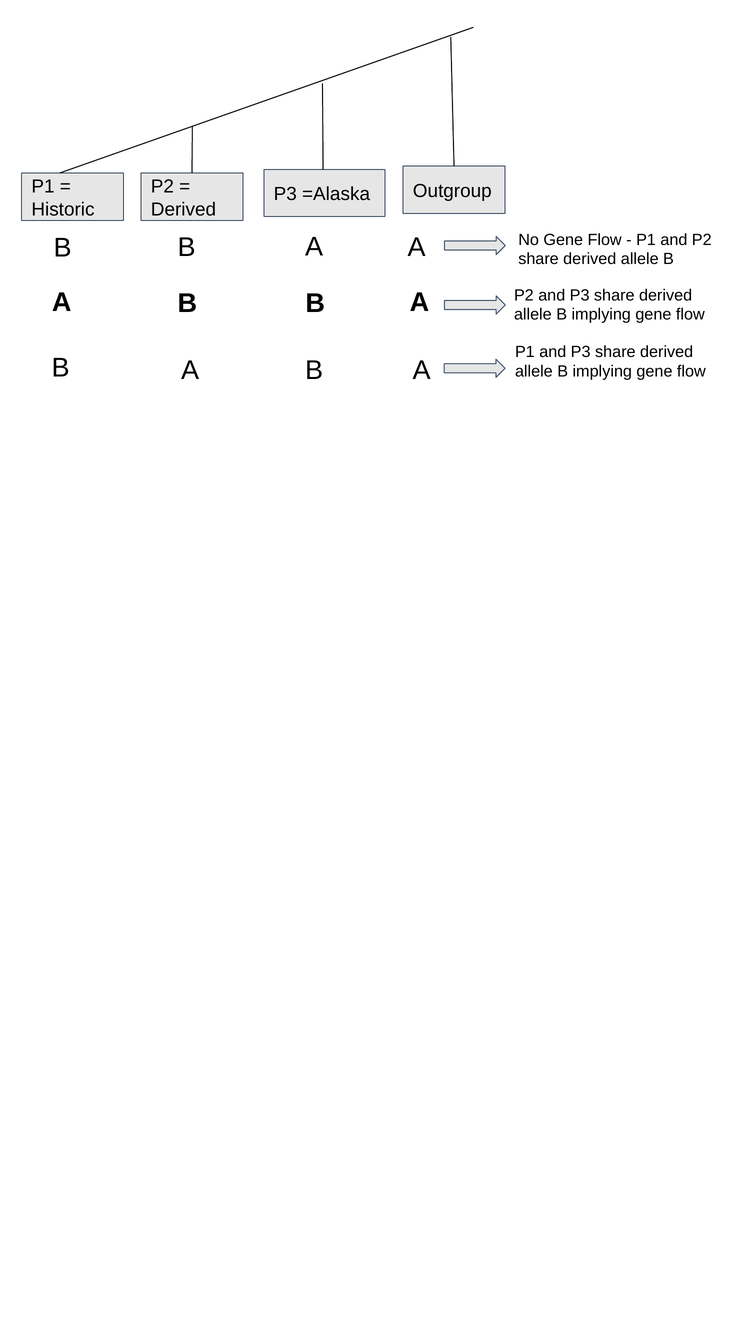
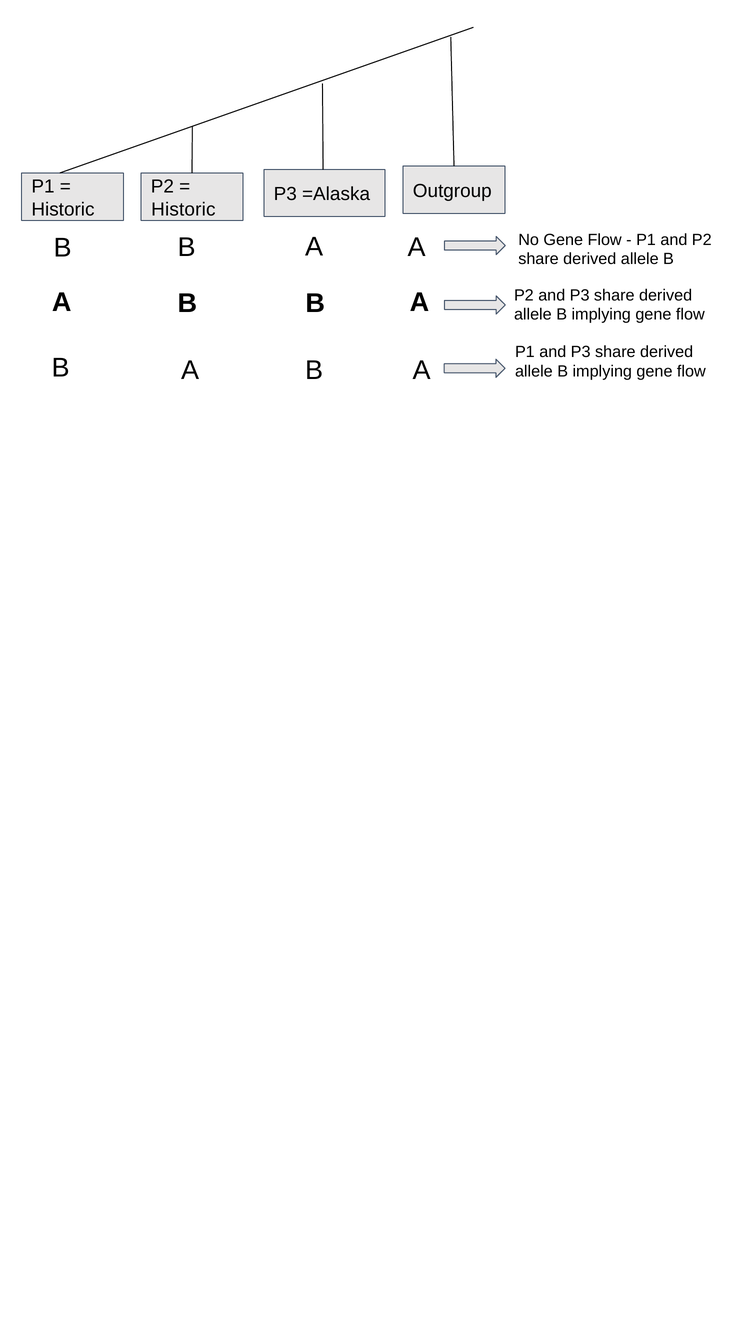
Derived: Derived -> Historic (183, 210)
